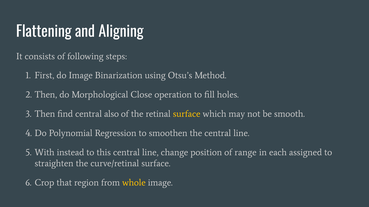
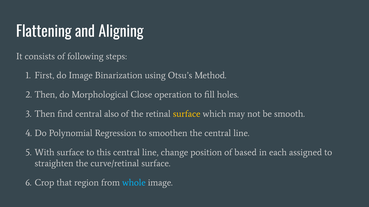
With instead: instead -> surface (70, 153)
range: range -> based (246, 153)
whole colour: yellow -> light blue (134, 183)
